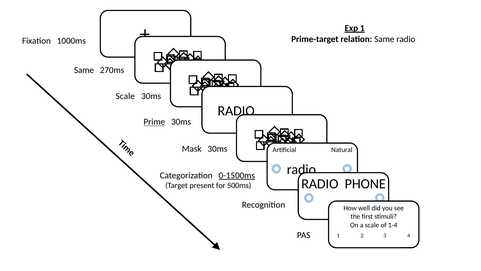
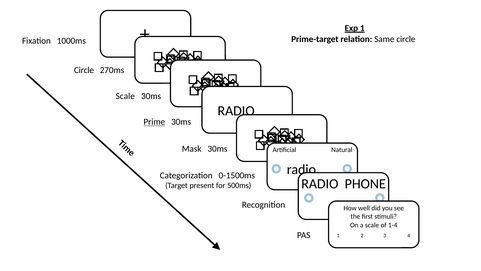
Same radio: radio -> circle (406, 39)
Same: Same -> Circle (84, 70)
0-1500ms underline: present -> none (237, 175)
